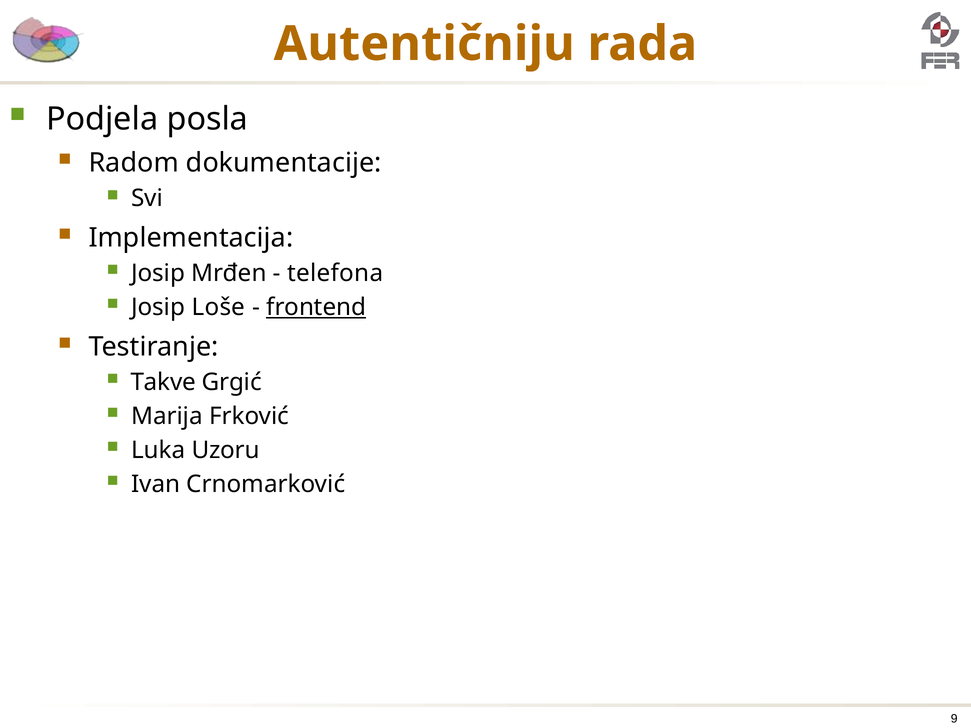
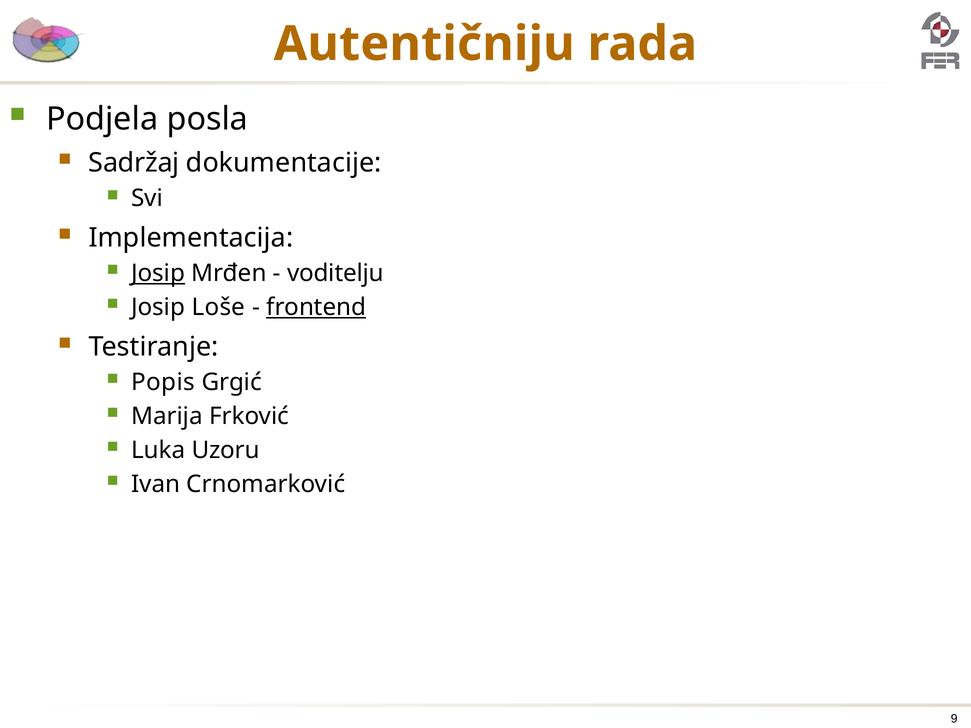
Radom: Radom -> Sadržaj (134, 163)
Josip underline: none -> present (158, 273)
telefona: telefona -> voditelju (335, 273)
Takve: Takve -> Popis (163, 382)
